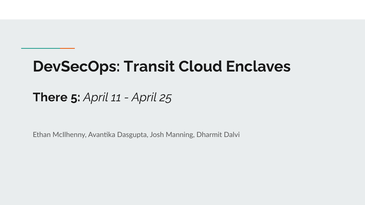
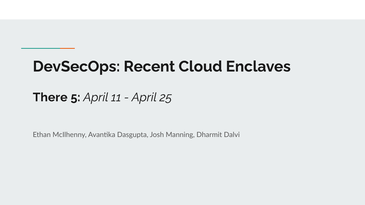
Transit: Transit -> Recent (149, 67)
